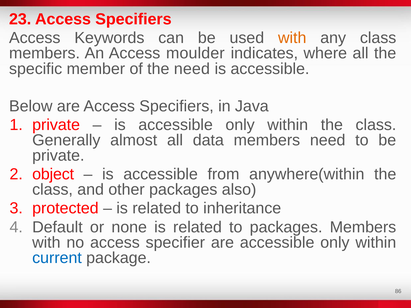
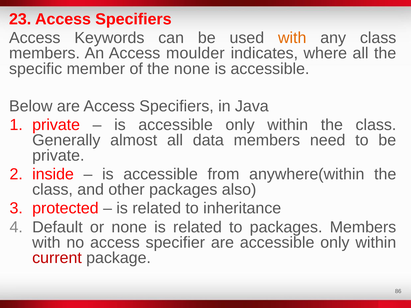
the need: need -> none (192, 69)
object: object -> inside (53, 174)
current colour: blue -> red (57, 258)
